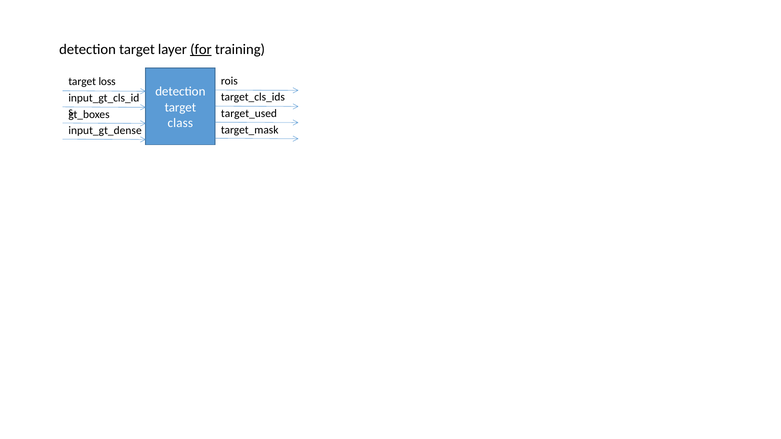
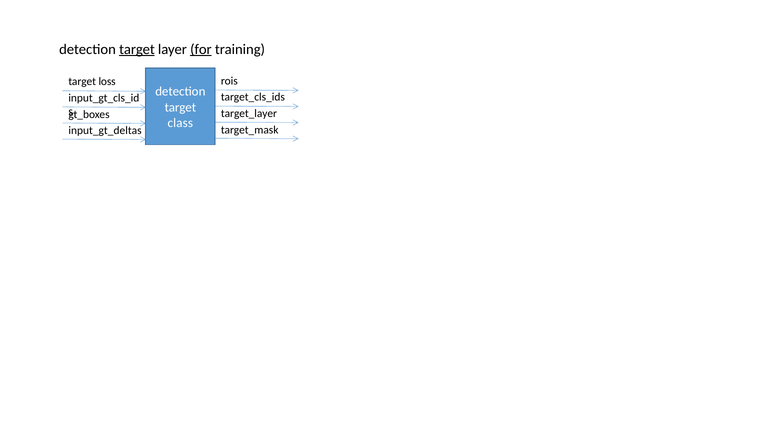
target underline: none -> present (137, 49)
target_used: target_used -> target_layer (249, 114)
input_gt_dense: input_gt_dense -> input_gt_deltas (105, 131)
